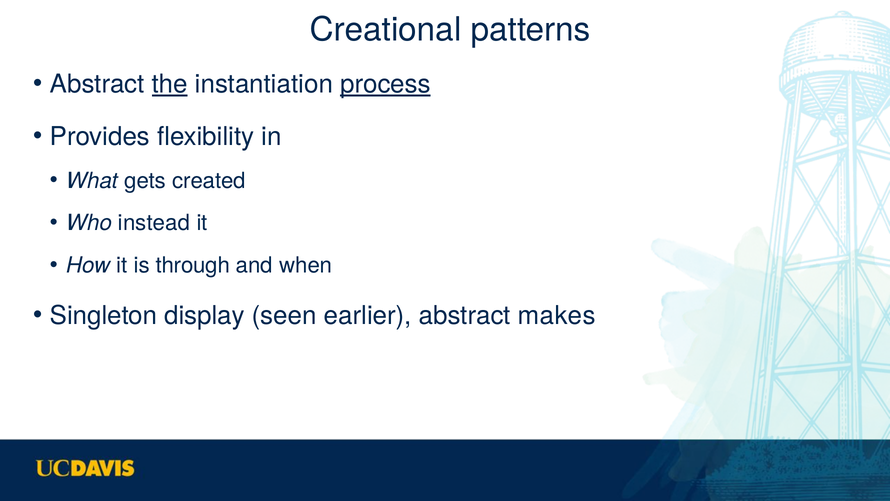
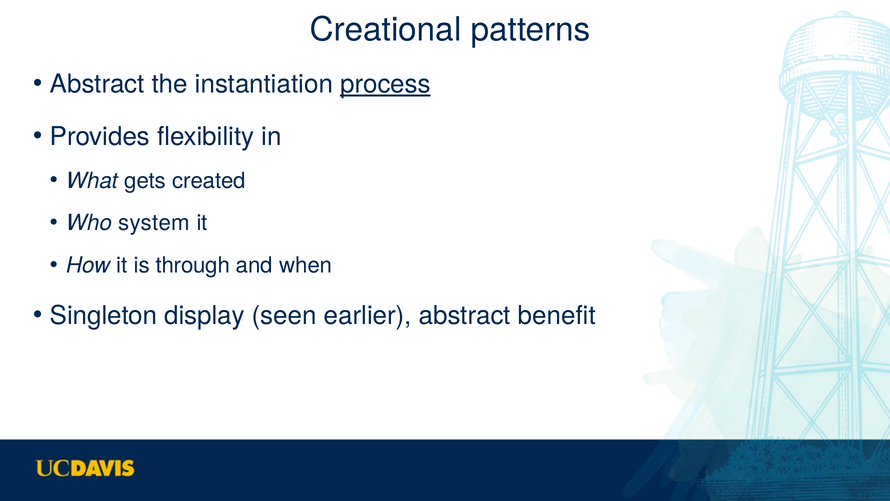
the underline: present -> none (170, 84)
instead: instead -> system (154, 223)
makes: makes -> benefit (557, 315)
